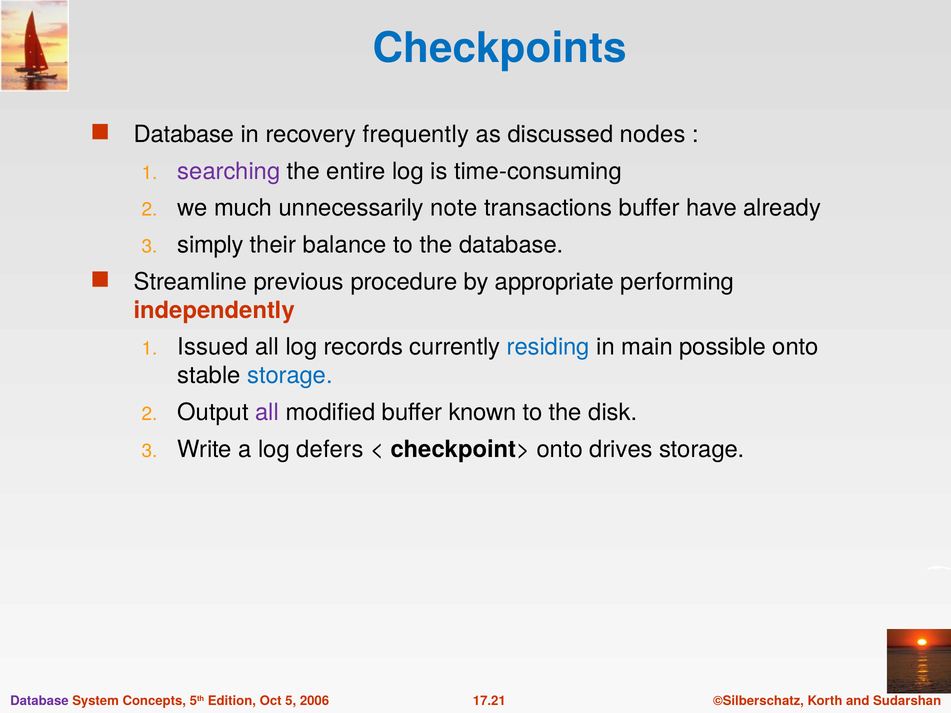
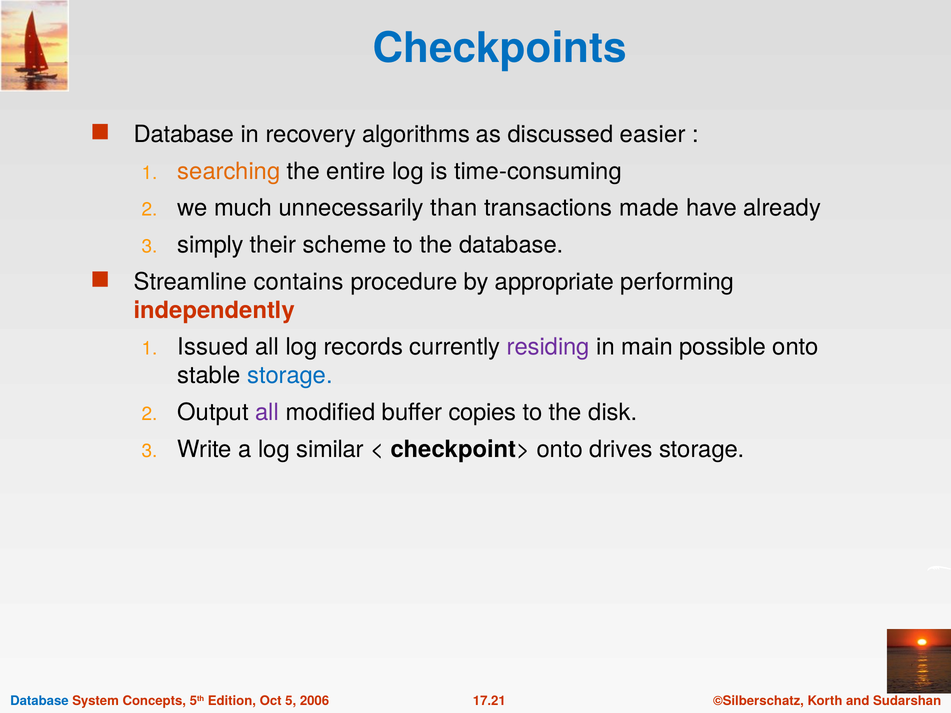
frequently: frequently -> algorithms (416, 134)
nodes: nodes -> easier (653, 134)
searching colour: purple -> orange (229, 171)
note: note -> than (454, 208)
transactions buffer: buffer -> made (649, 208)
balance: balance -> scheme (345, 245)
previous: previous -> contains (299, 282)
residing colour: blue -> purple (548, 347)
known: known -> copies (483, 413)
defers: defers -> similar (330, 449)
Database colour: purple -> blue (39, 701)
